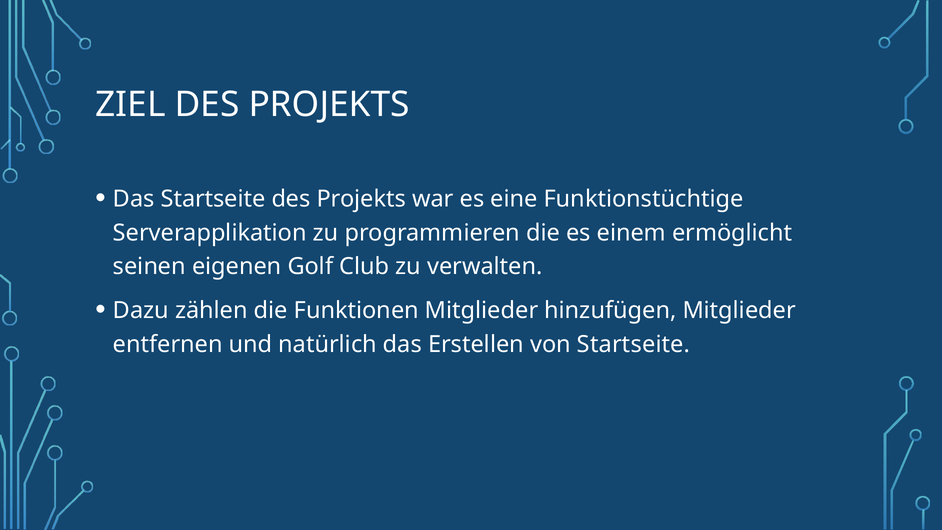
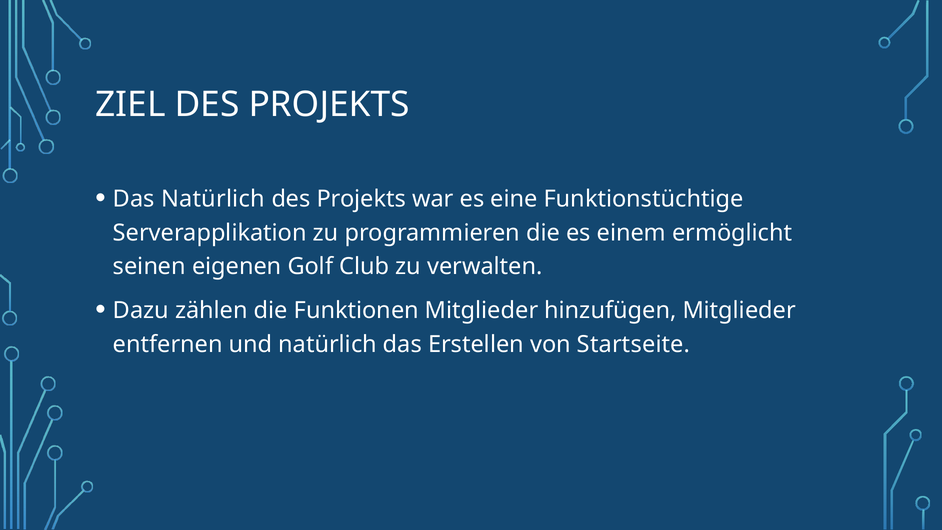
Das Startseite: Startseite -> Natürlich (213, 199)
